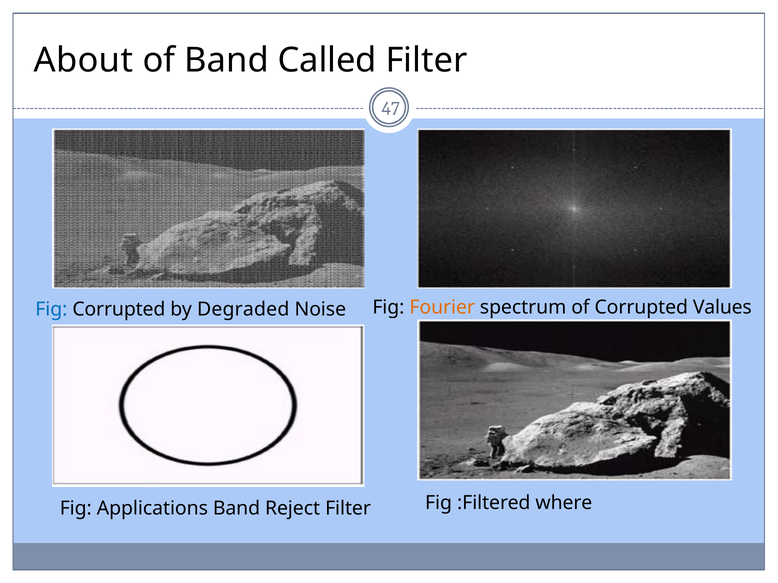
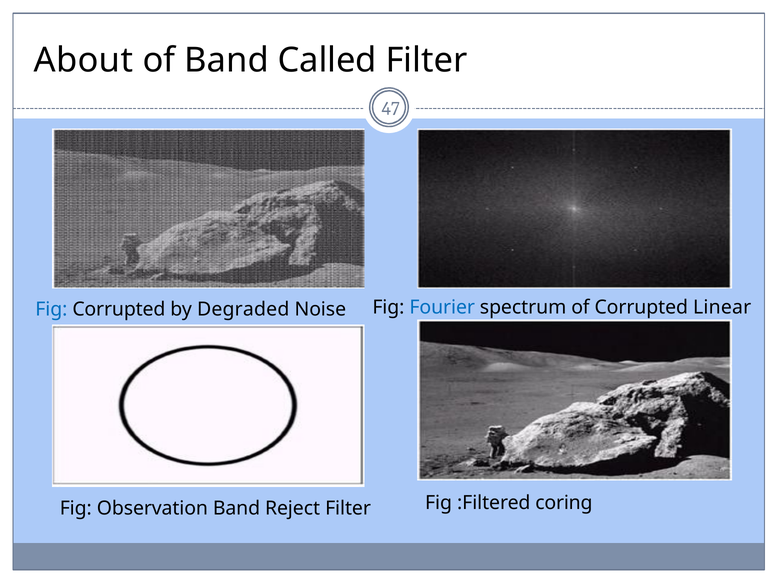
Fourier colour: orange -> blue (442, 308)
Values: Values -> Linear (722, 308)
Applications: Applications -> Observation (152, 509)
where: where -> coring (564, 503)
